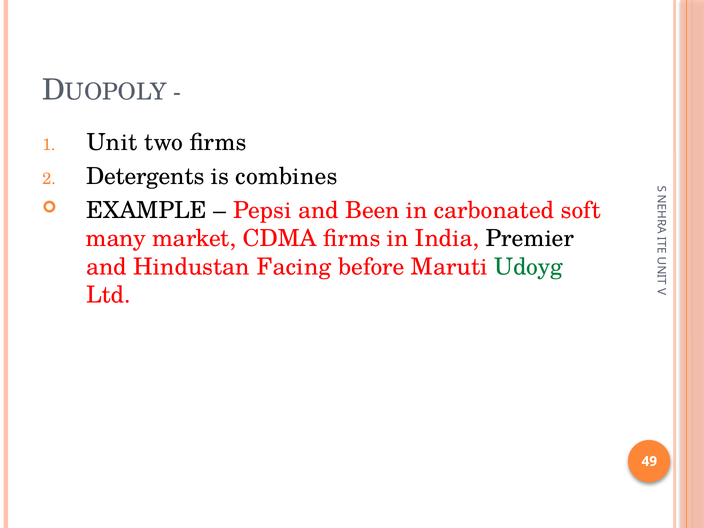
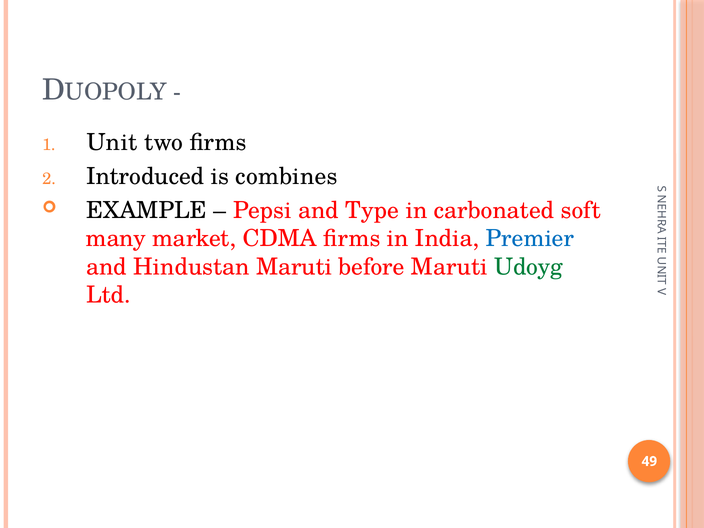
Detergents: Detergents -> Introduced (145, 176)
Been: Been -> Type (372, 210)
Premier colour: black -> blue (530, 239)
Hindustan Facing: Facing -> Maruti (294, 267)
